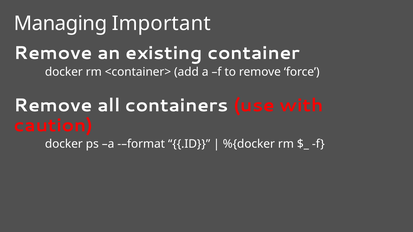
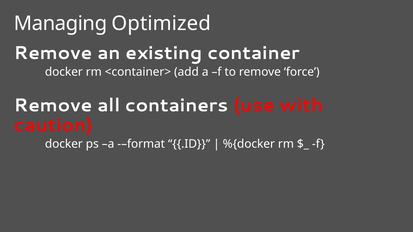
Important: Important -> Optimized (161, 24)
